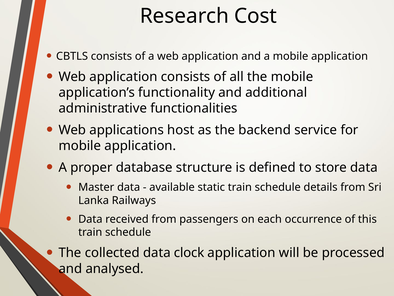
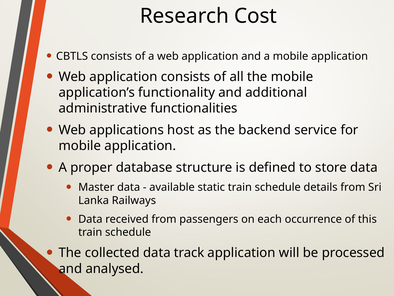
clock: clock -> track (189, 252)
